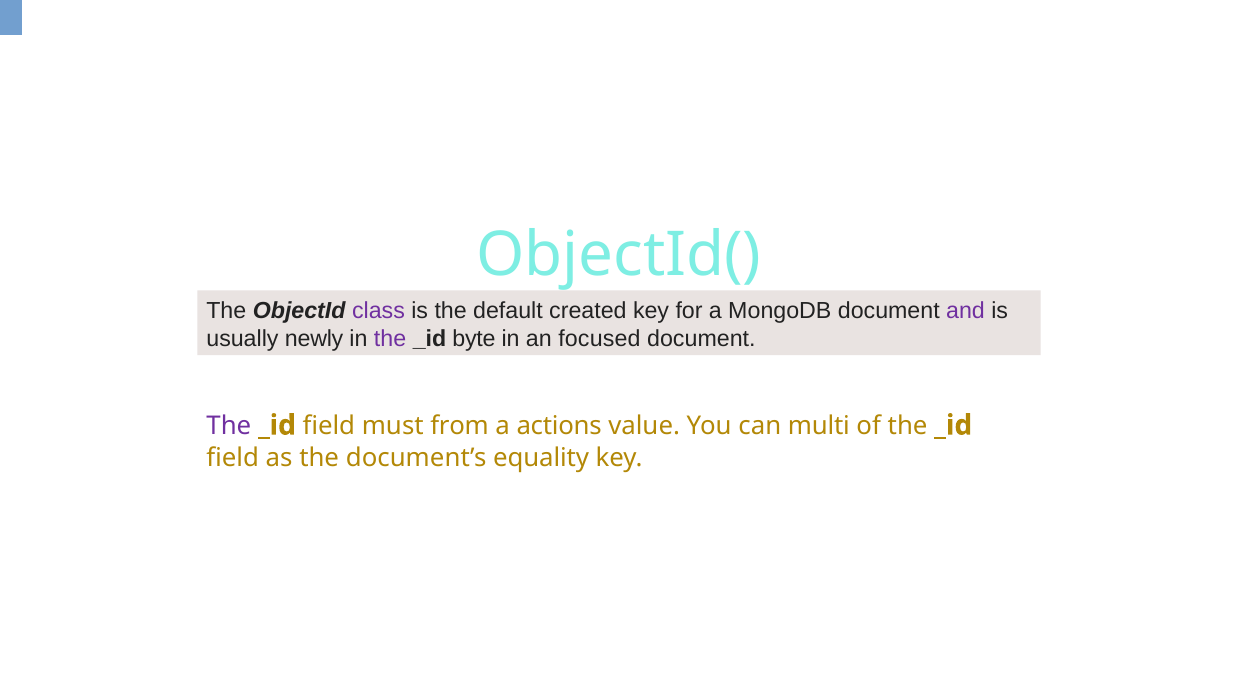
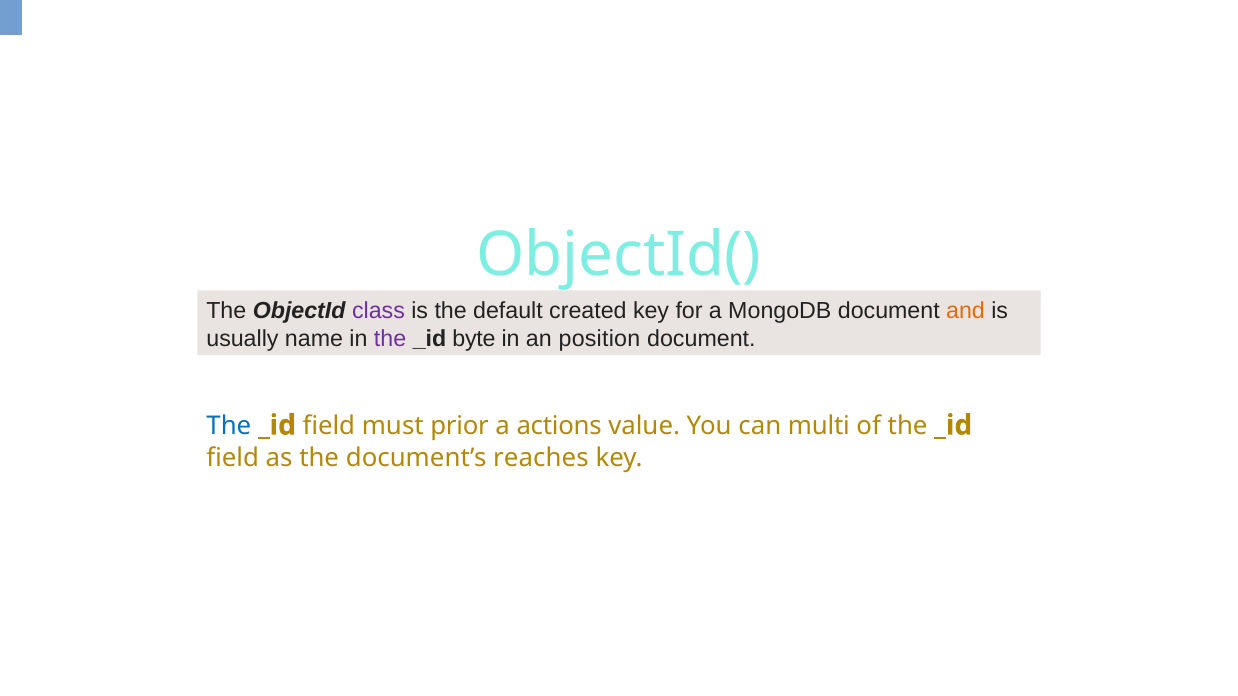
and colour: purple -> orange (966, 311)
newly: newly -> name (314, 339)
focused: focused -> position (599, 339)
The colour: purple -> blue (229, 426)
from: from -> prior (460, 426)
equality: equality -> reaches (541, 458)
